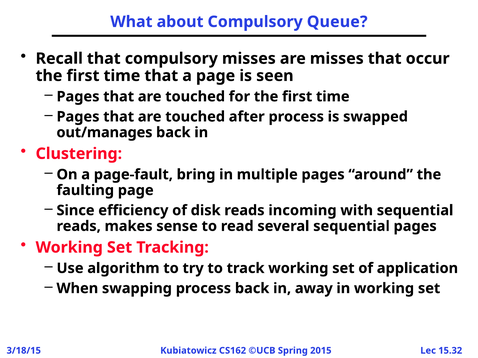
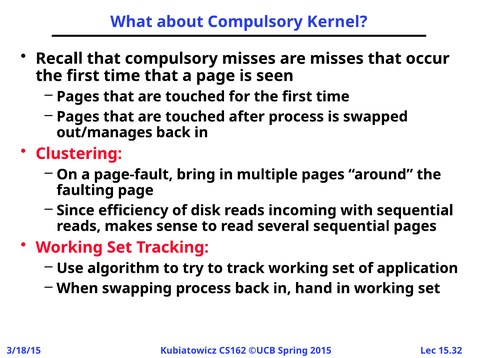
Queue: Queue -> Kernel (337, 22)
away: away -> hand (314, 289)
